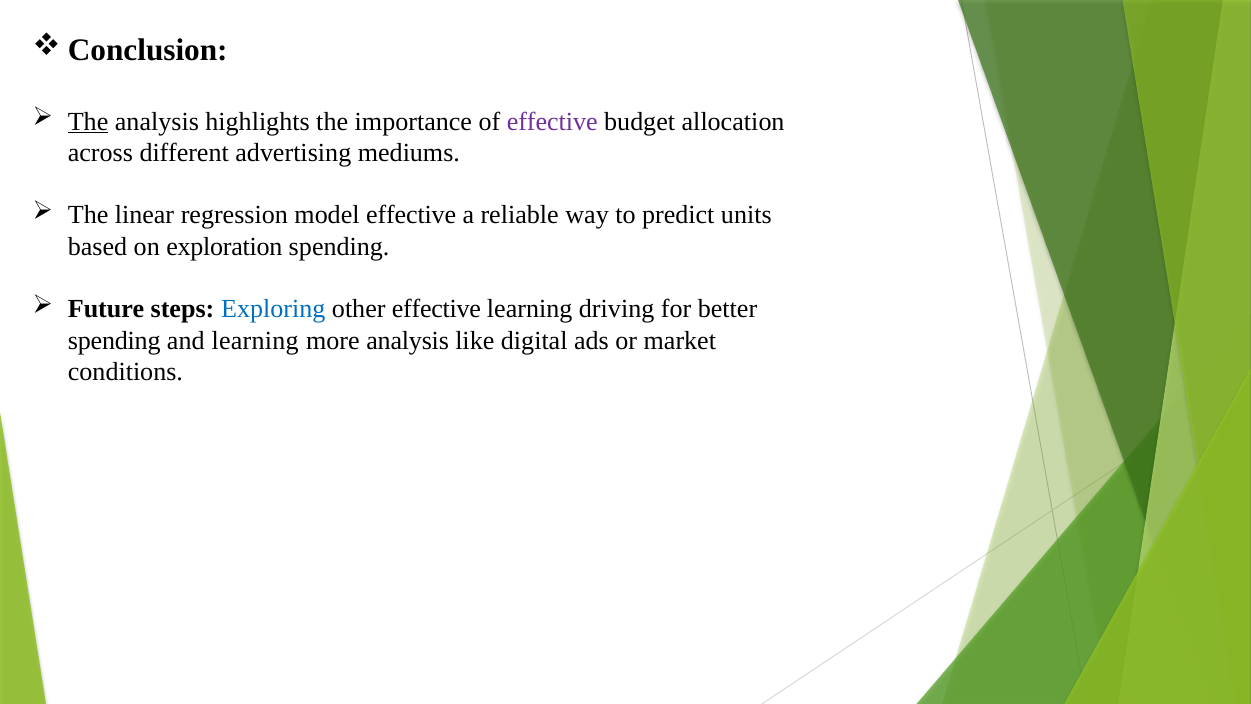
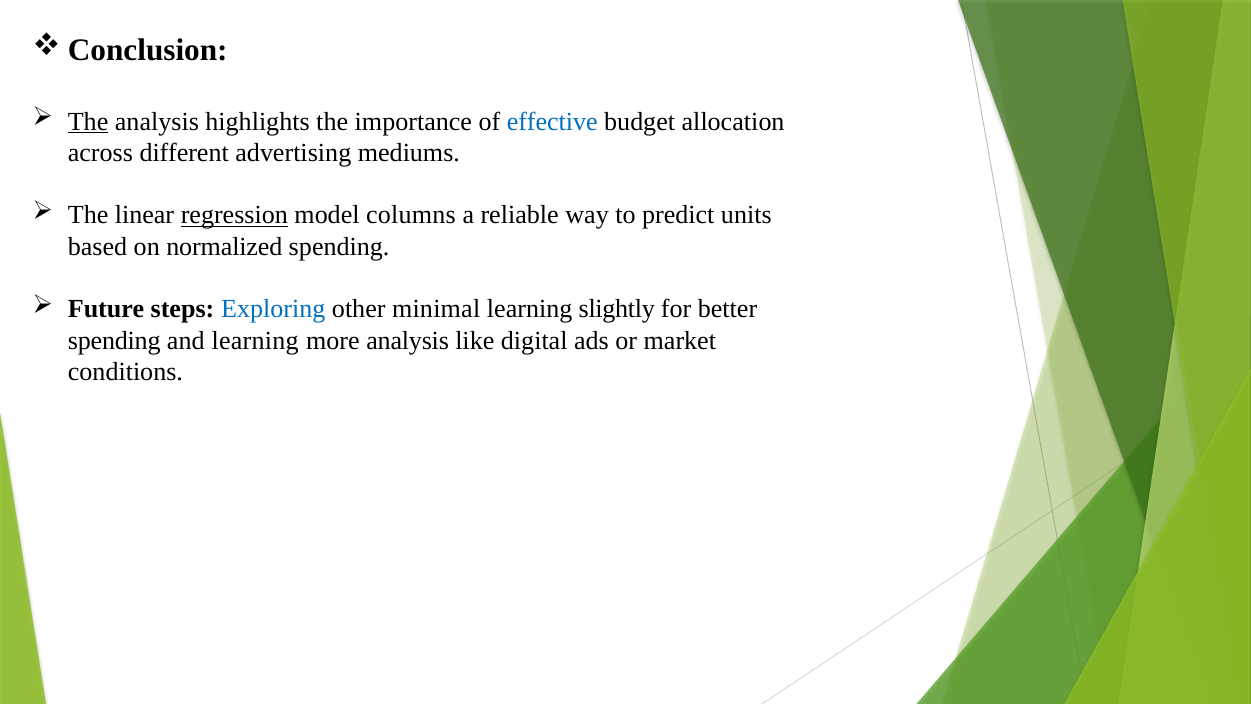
effective colour: purple -> blue (552, 121)
regression underline: none -> present (234, 215)
model effective: effective -> columns (411, 215)
exploration: exploration -> normalized (224, 246)
other effective: effective -> minimal (436, 309)
driving: driving -> slightly (617, 309)
